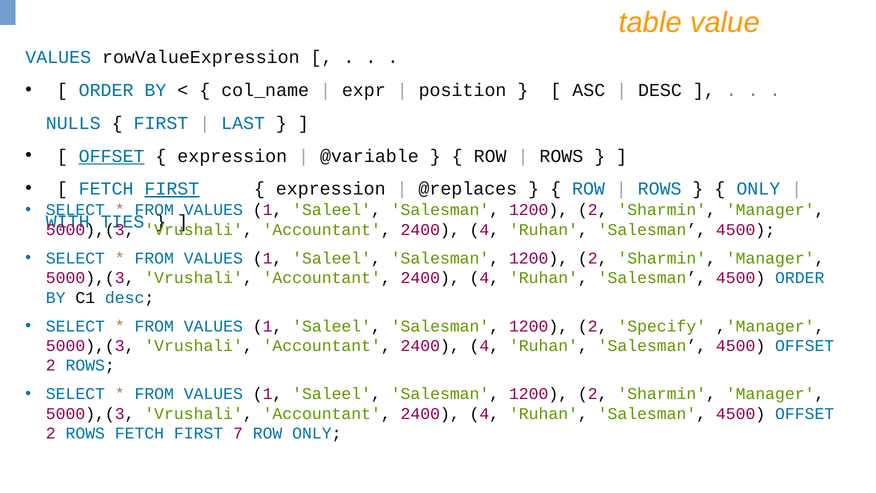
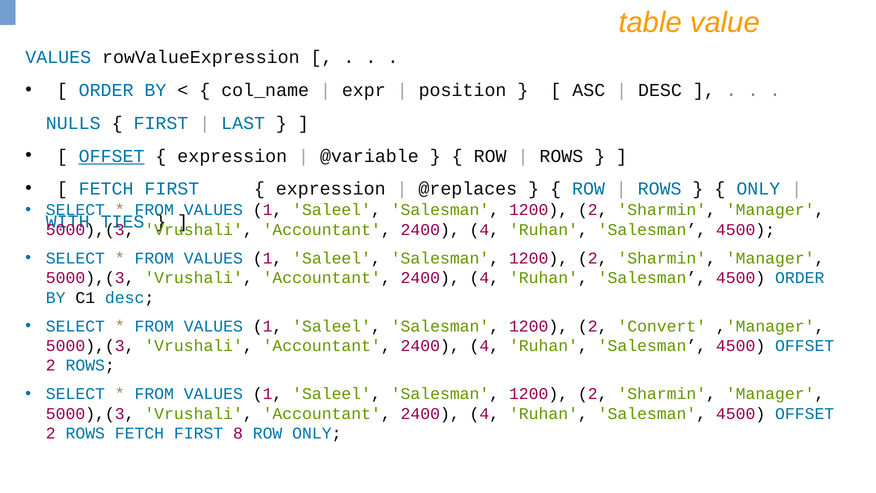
FIRST underline: present -> none (172, 189)
Specify: Specify -> Convert (662, 326)
7: 7 -> 8 (238, 433)
